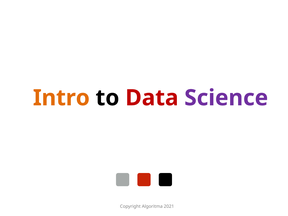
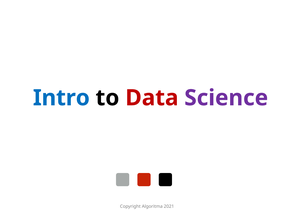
Intro colour: orange -> blue (61, 98)
